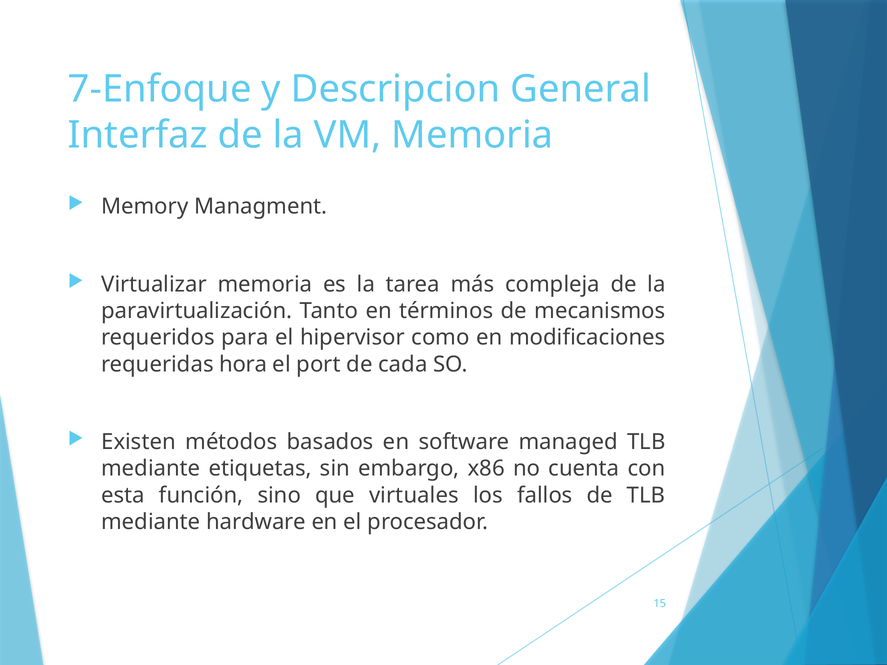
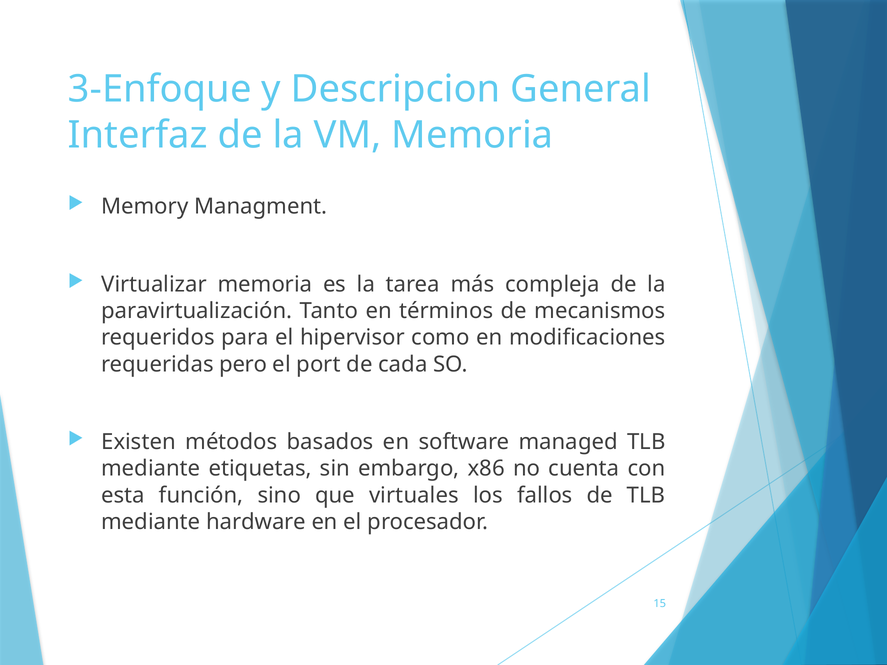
7-Enfoque: 7-Enfoque -> 3-Enfoque (160, 89)
hora: hora -> pero (243, 364)
